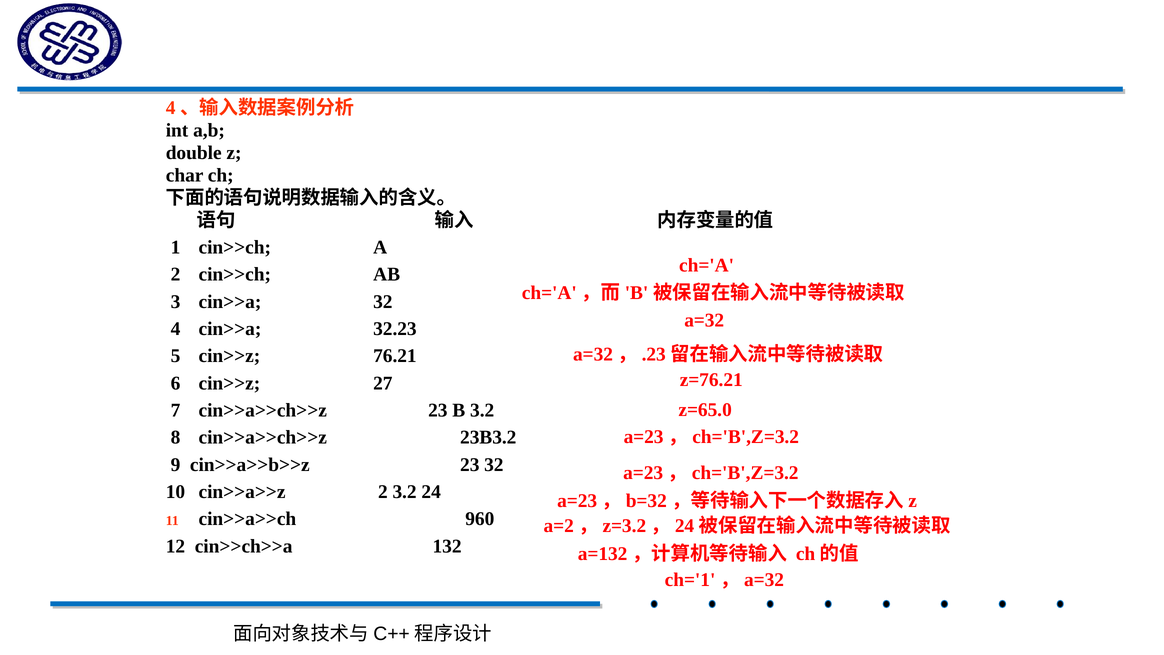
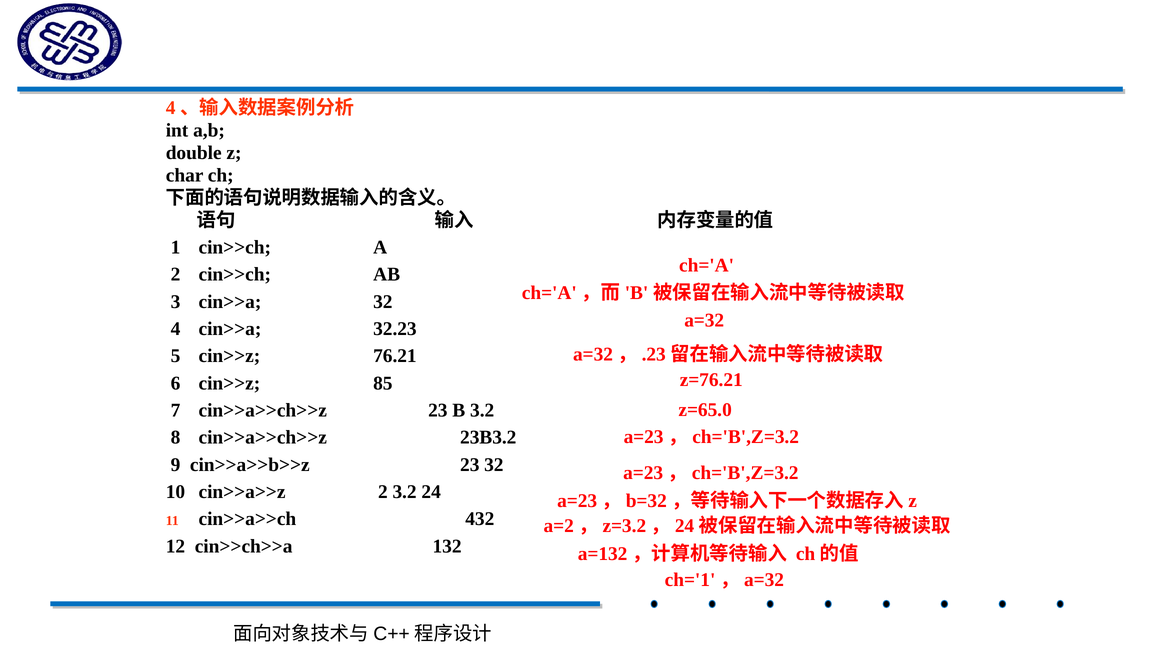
27: 27 -> 85 (383, 383)
960: 960 -> 432 (480, 519)
